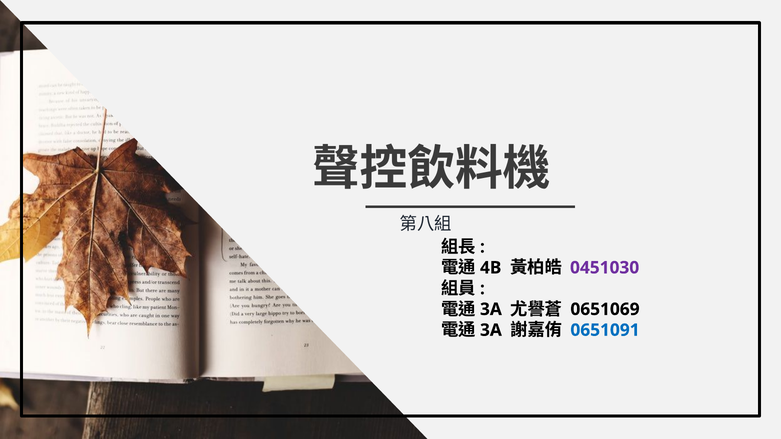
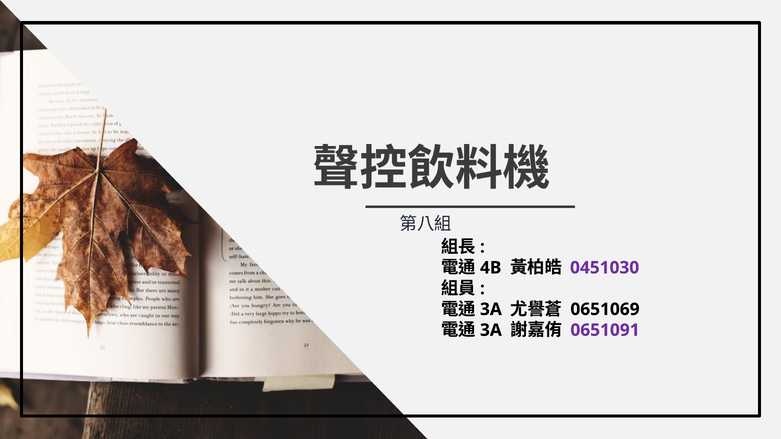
0651091 colour: blue -> purple (605, 330)
